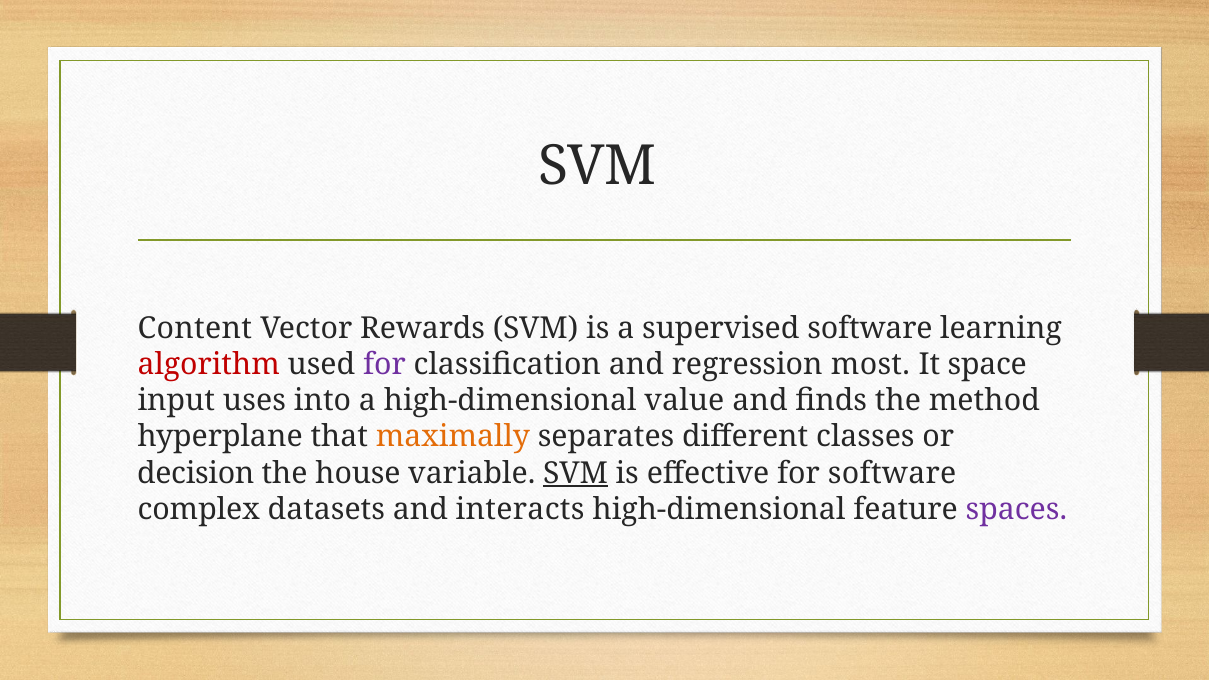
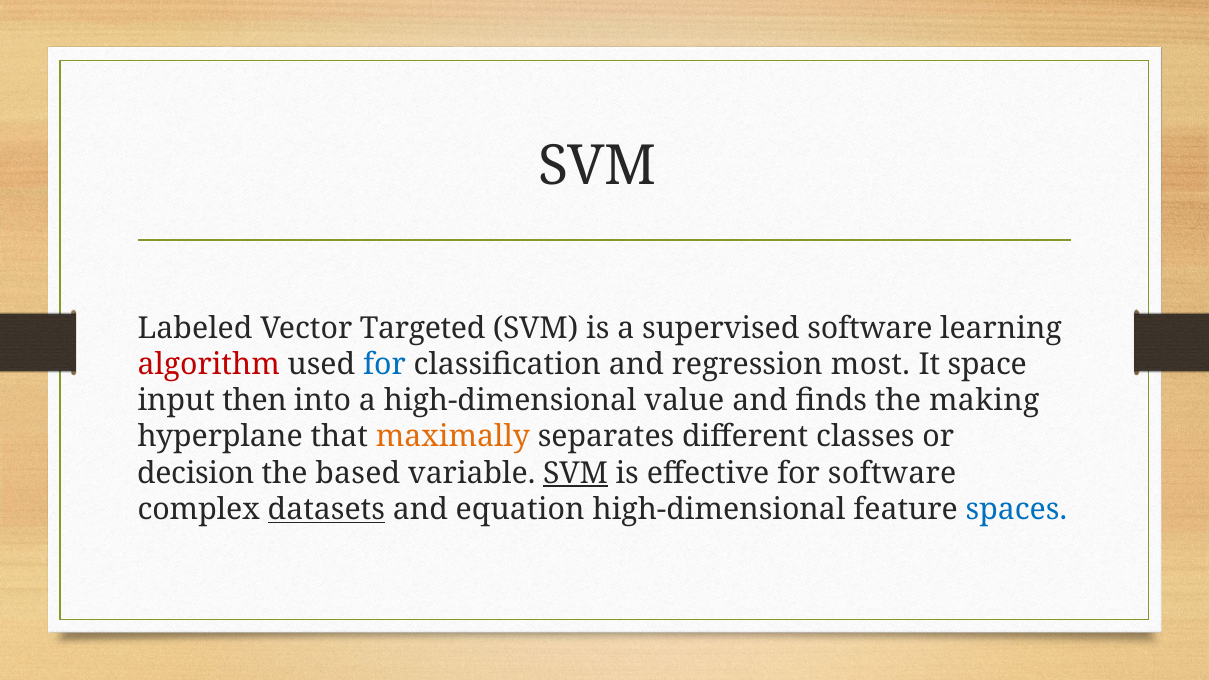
Content: Content -> Labeled (195, 328)
Rewards: Rewards -> Targeted (423, 328)
for colour: purple -> blue (385, 364)
uses: uses -> then (255, 401)
method: method -> making (984, 401)
house: house -> based (358, 473)
datasets underline: none -> present (326, 510)
interacts: interacts -> equation (520, 510)
spaces colour: purple -> blue (1016, 510)
